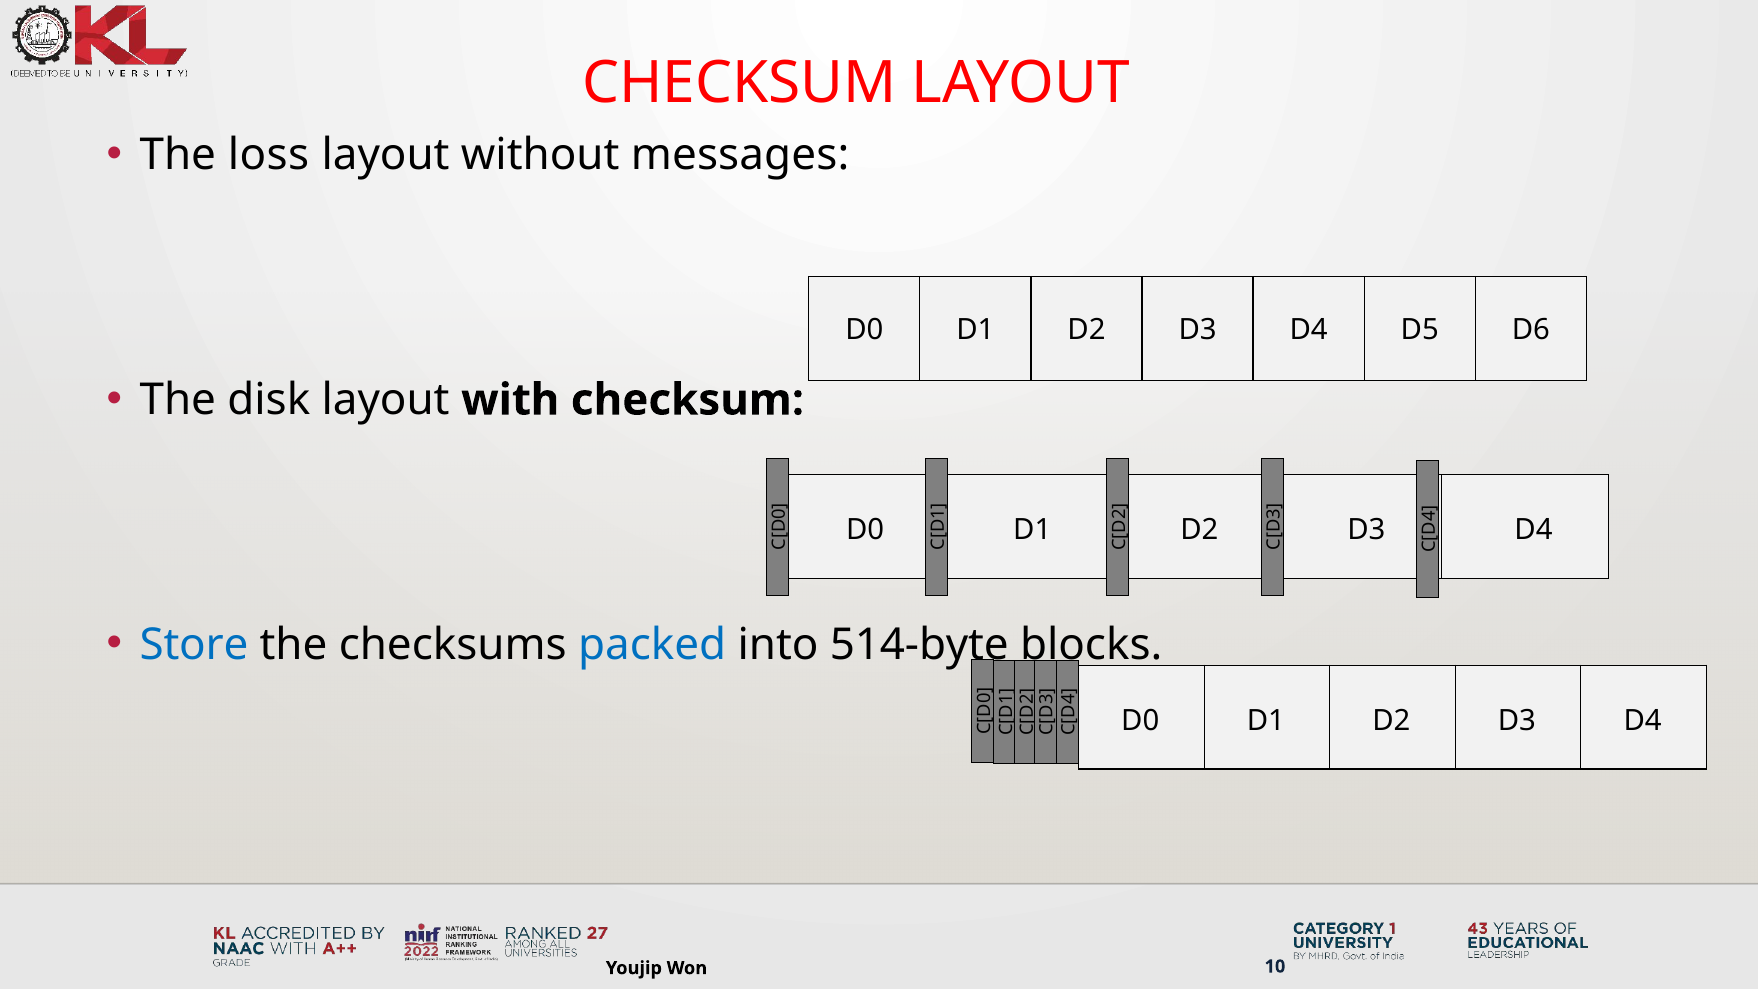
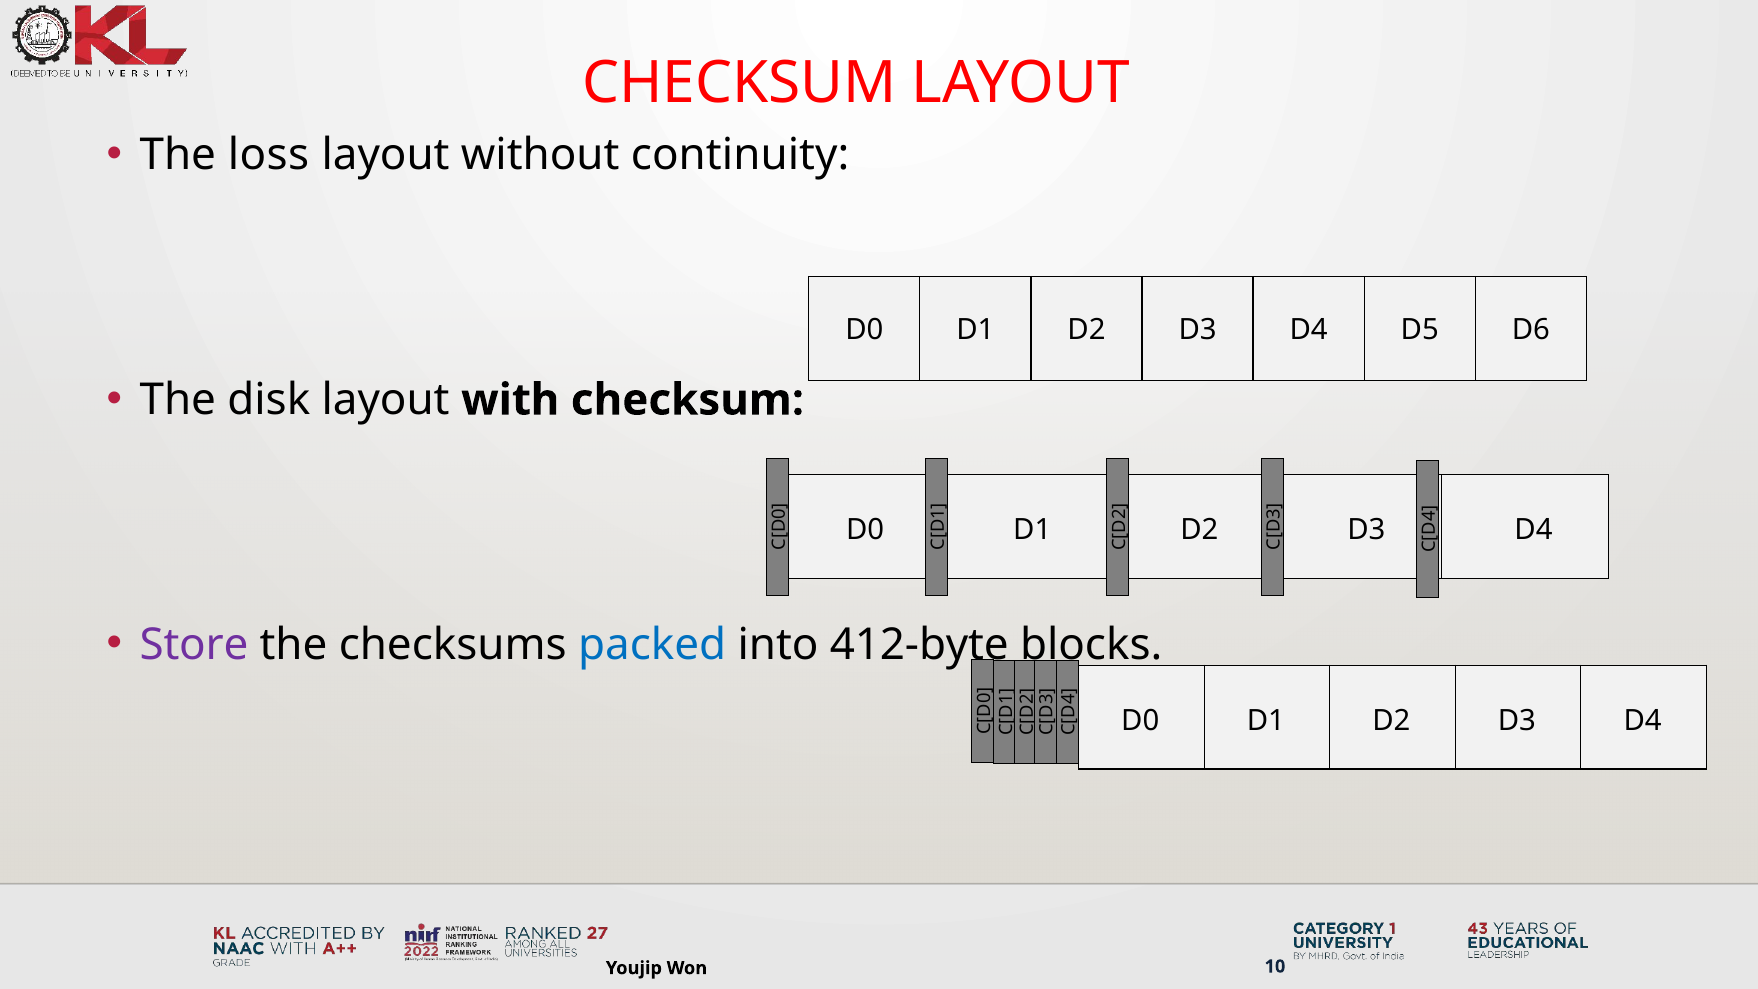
messages: messages -> continuity (740, 155)
Store colour: blue -> purple (194, 645)
514-byte: 514-byte -> 412-byte (919, 645)
